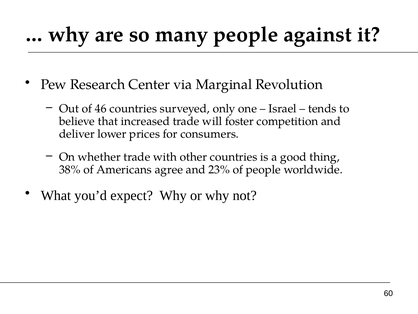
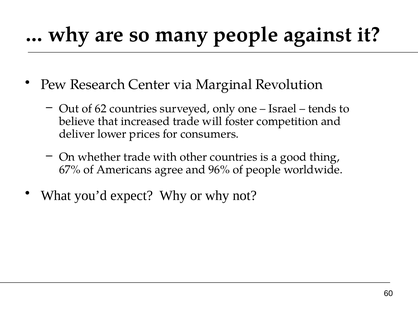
46: 46 -> 62 (101, 109)
38%: 38% -> 67% (70, 169)
23%: 23% -> 96% (219, 169)
